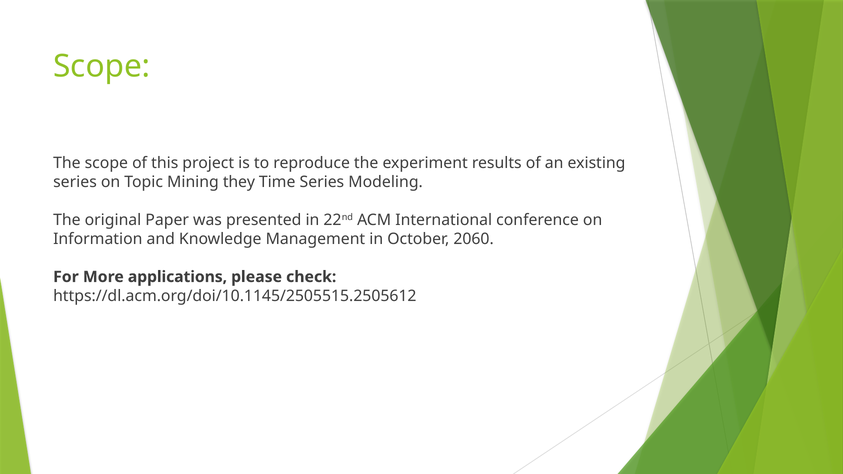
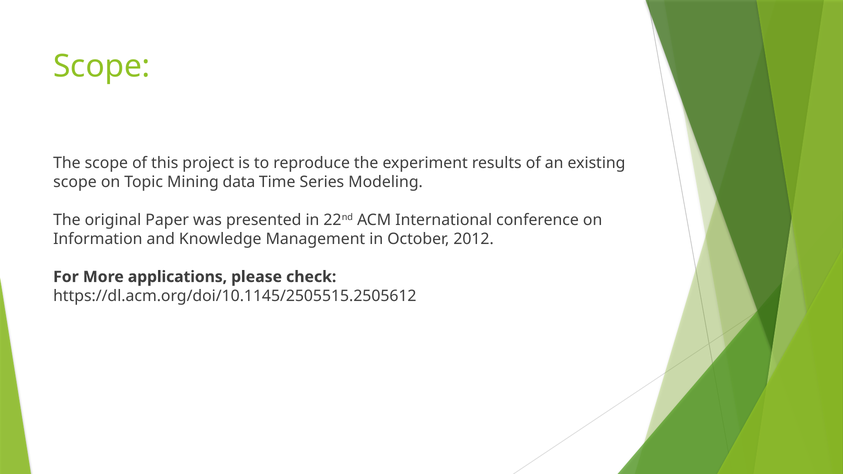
series: series -> scope (75, 182)
they: they -> data (239, 182)
2060: 2060 -> 2012 (474, 239)
